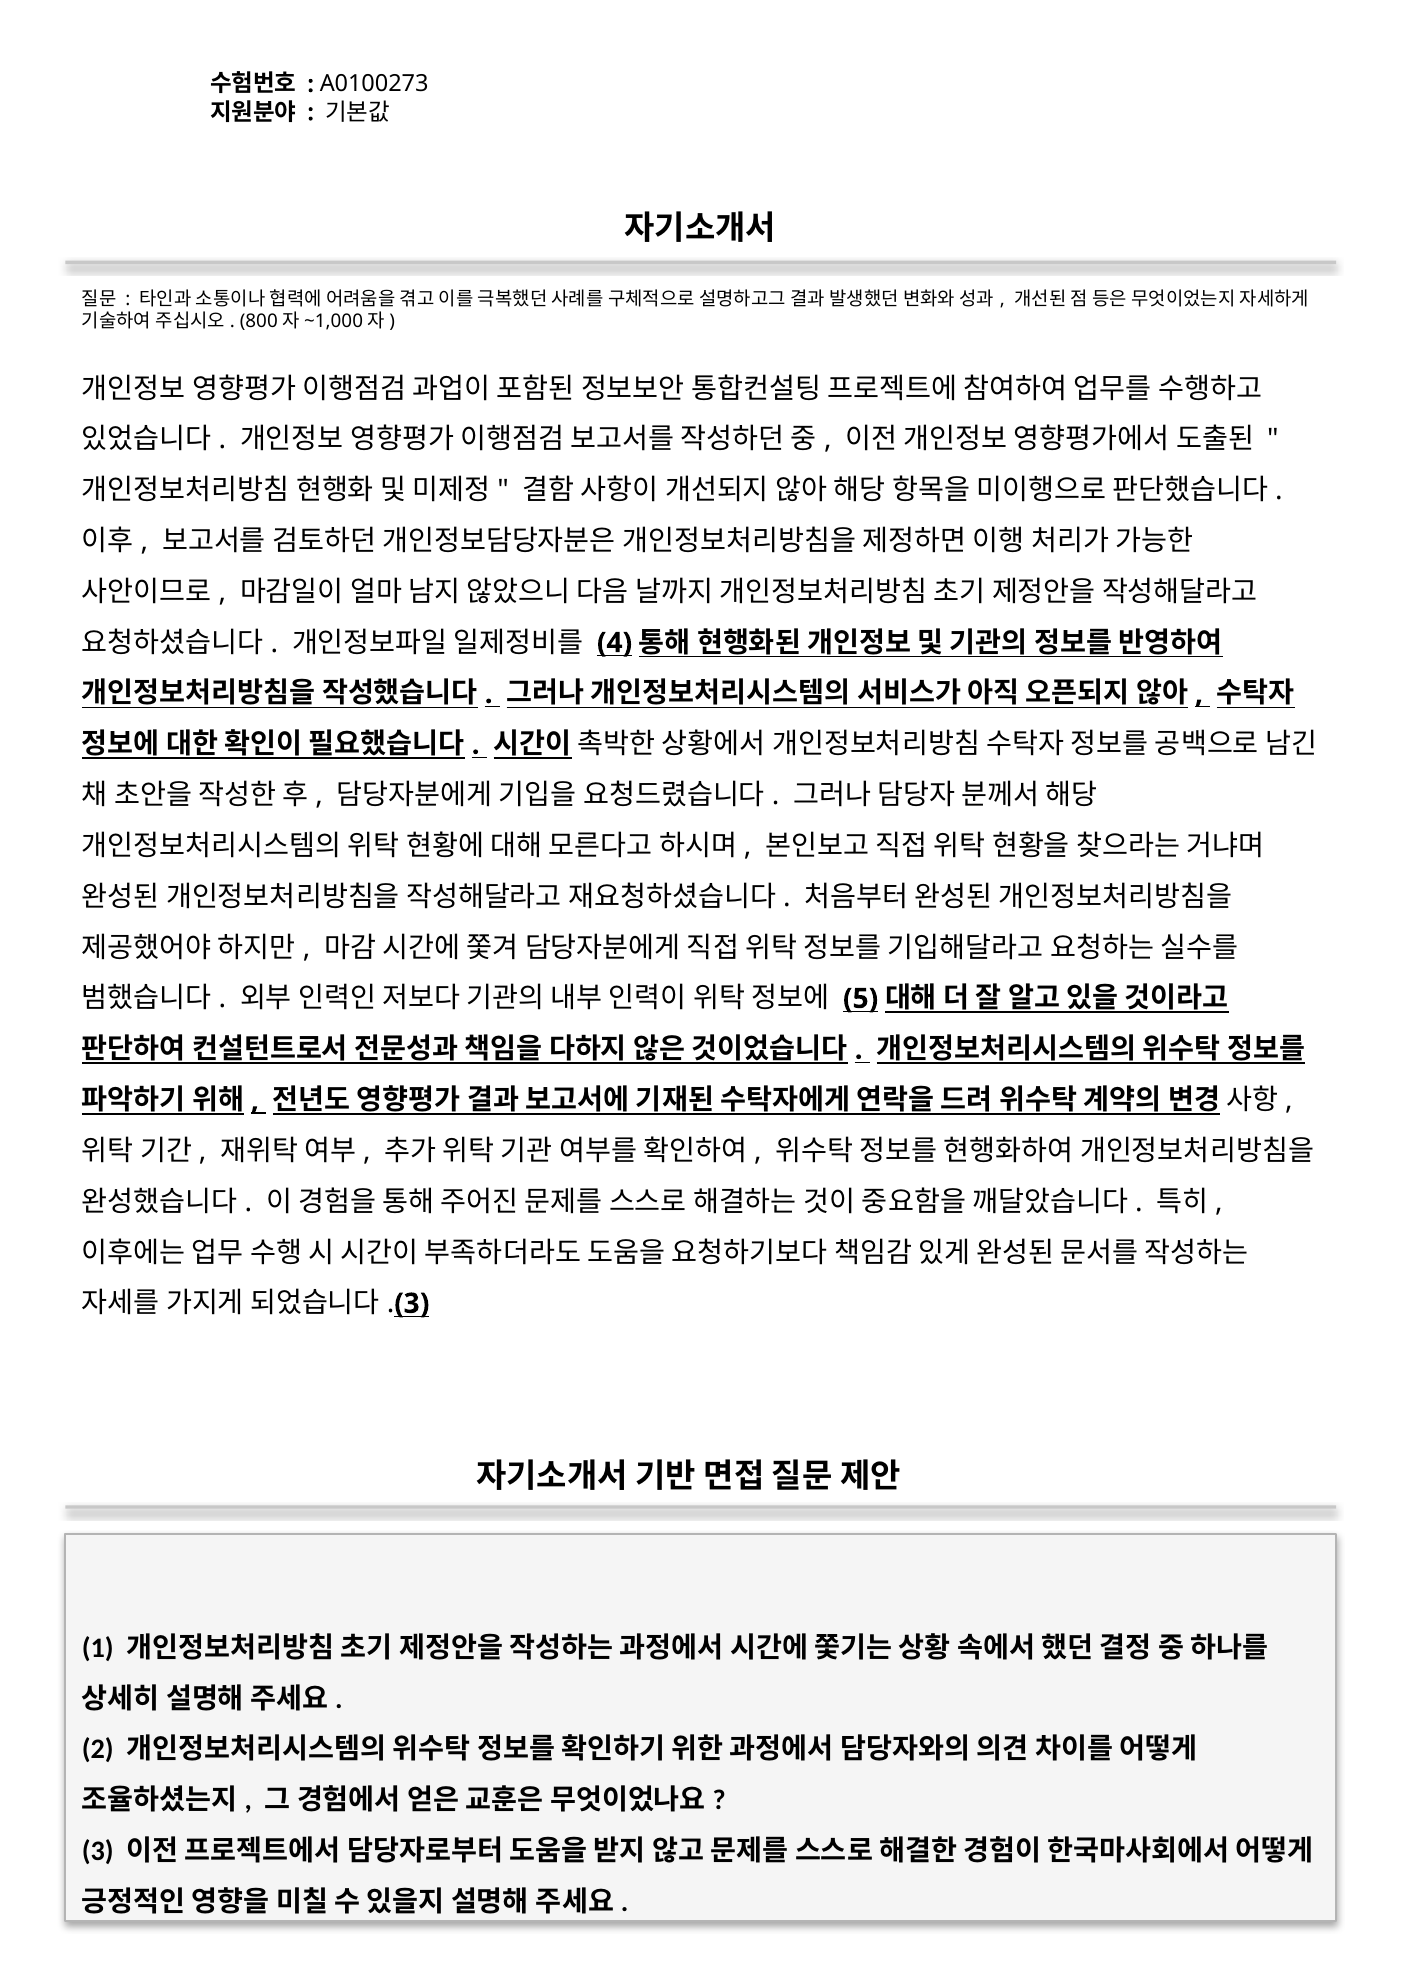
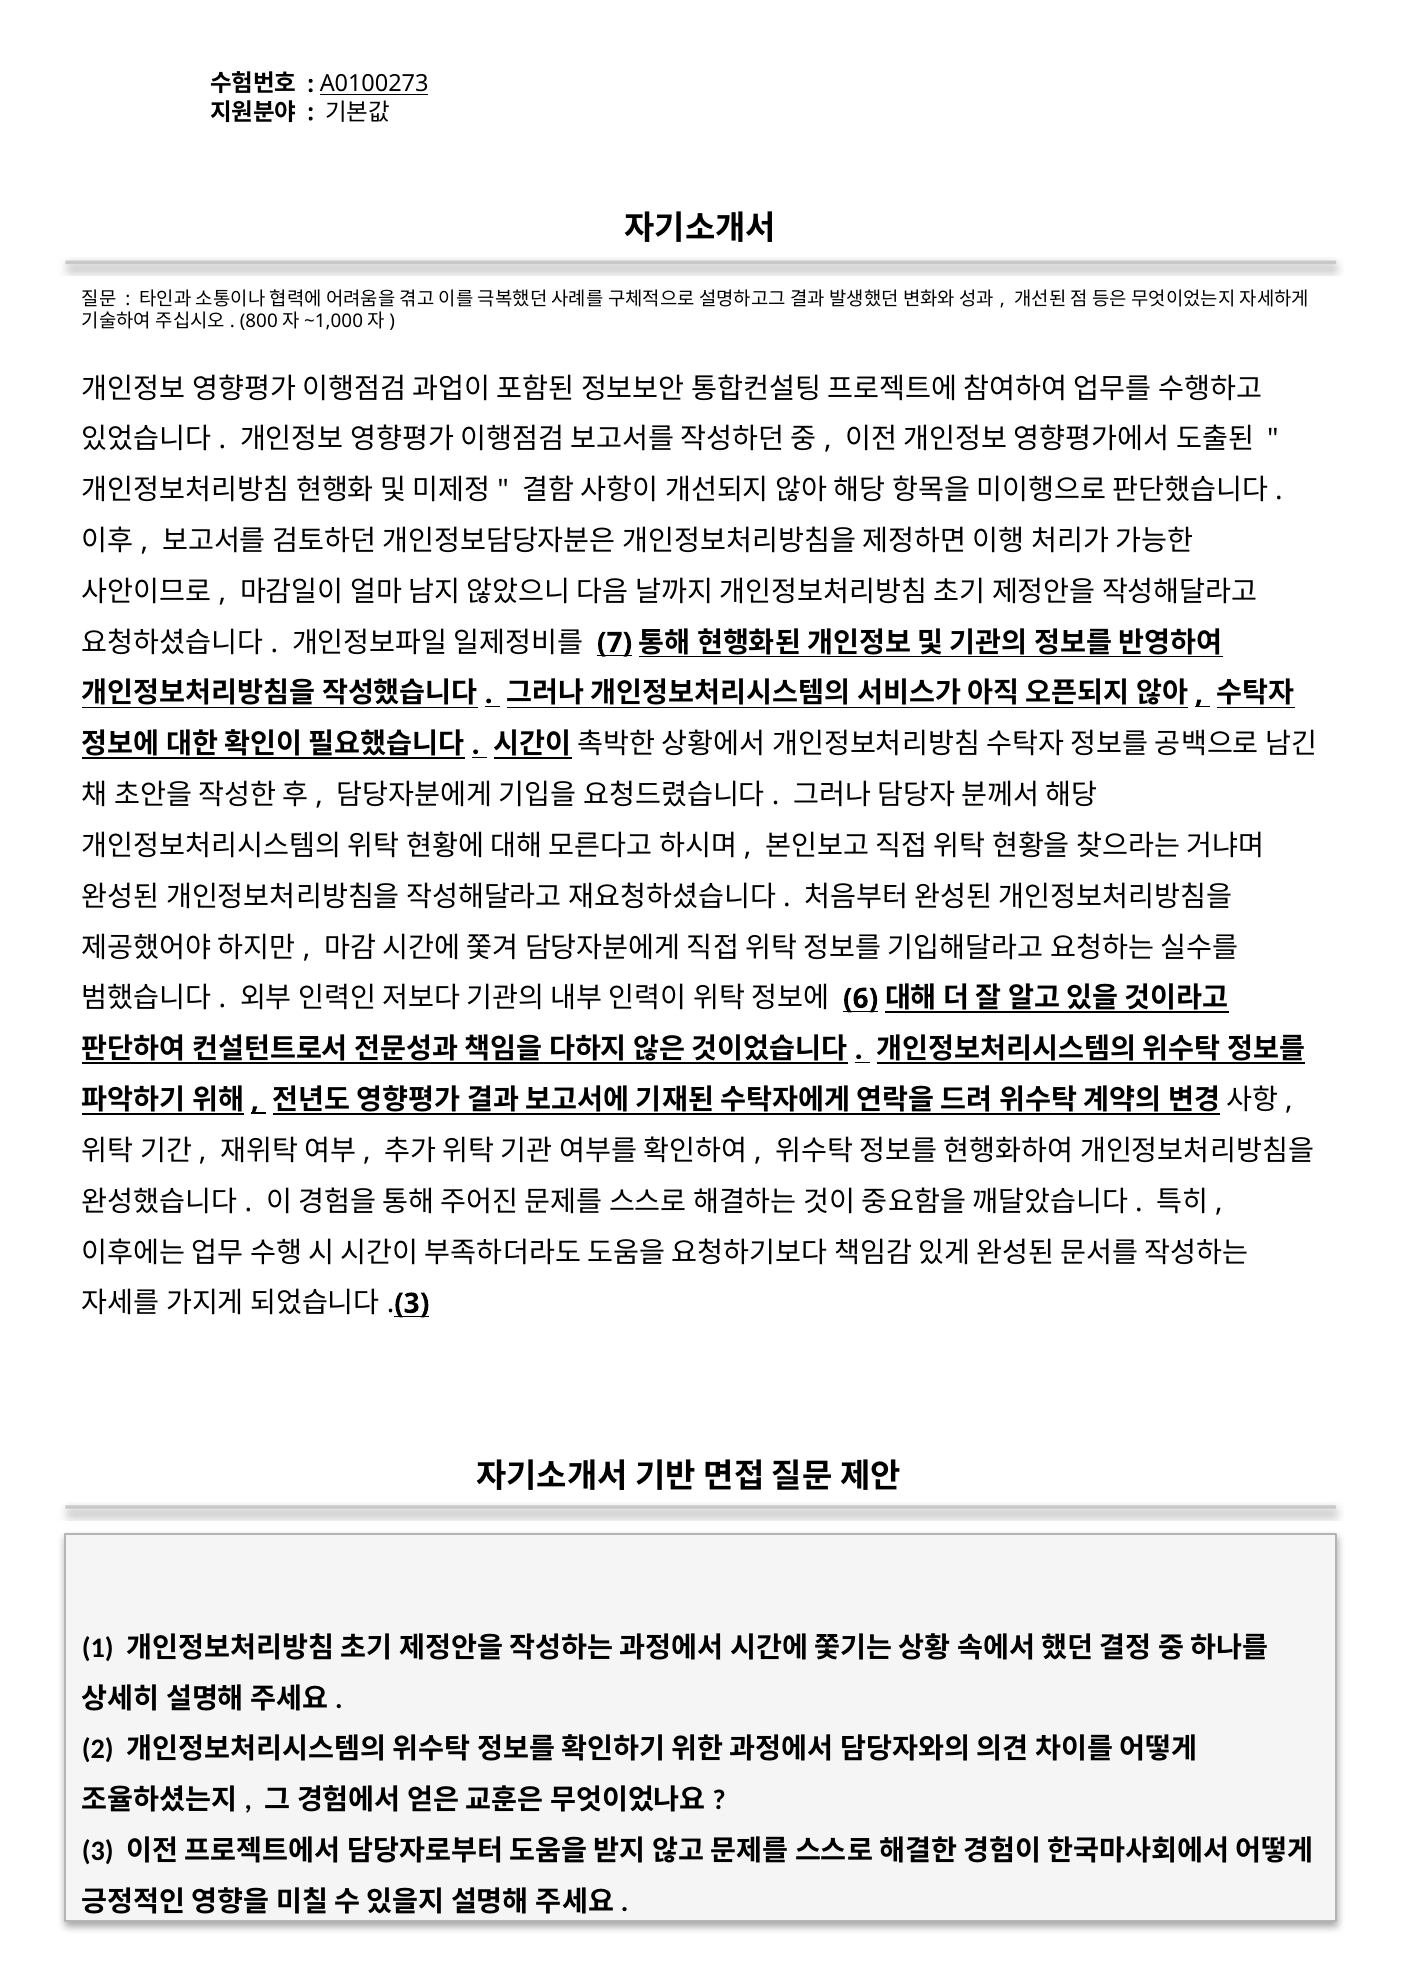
A0100273 underline: none -> present (374, 84)
4: 4 -> 7 (615, 643)
5: 5 -> 6 (861, 999)
